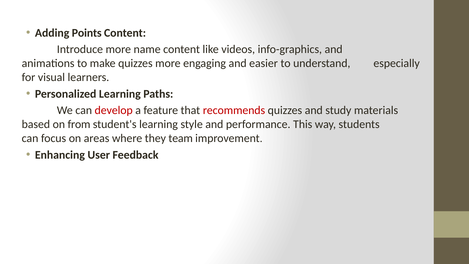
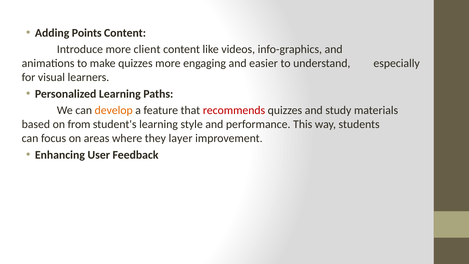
name: name -> client (147, 49)
develop colour: red -> orange (114, 110)
team: team -> layer (181, 138)
